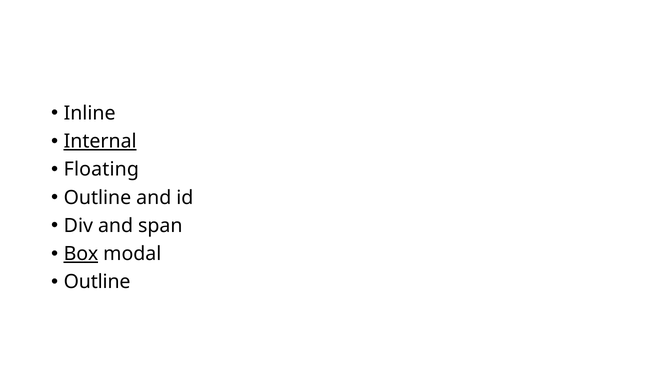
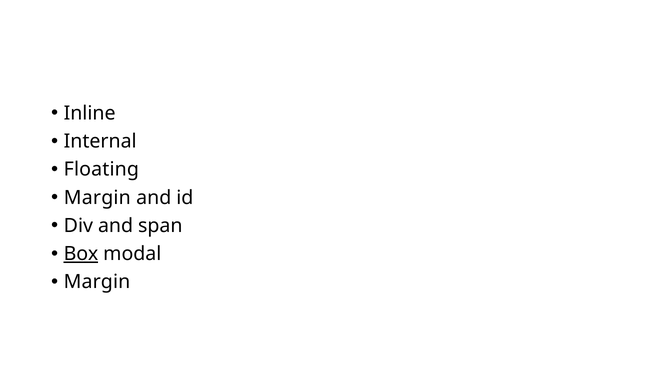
Internal underline: present -> none (100, 142)
Outline: Outline -> Margin (97, 198)
Outline: Outline -> Margin (97, 282)
